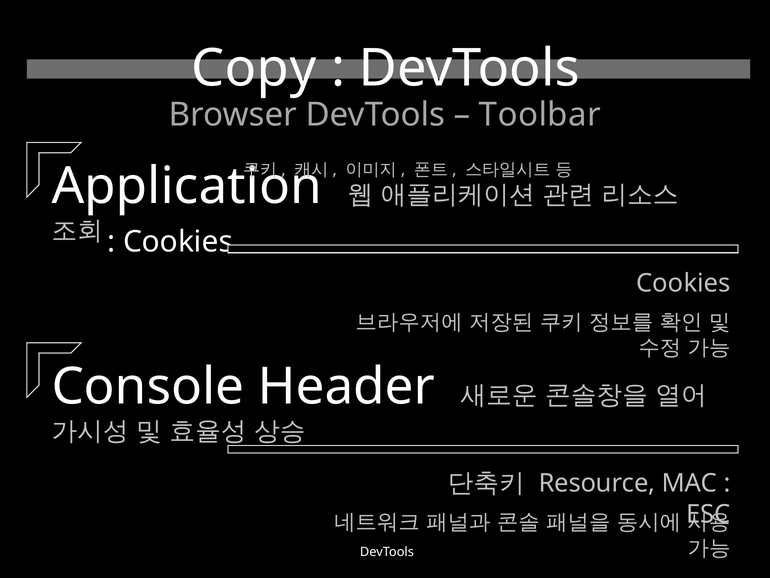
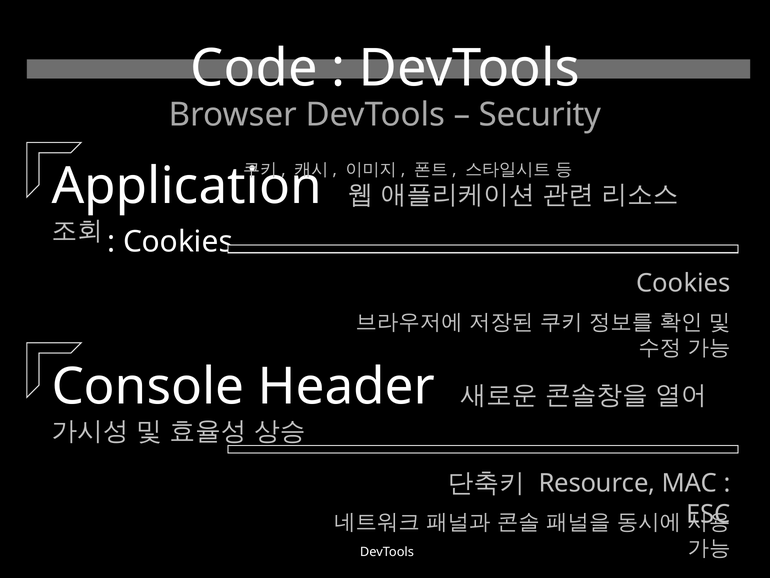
Copy: Copy -> Code (254, 68)
Toolbar: Toolbar -> Security (540, 115)
